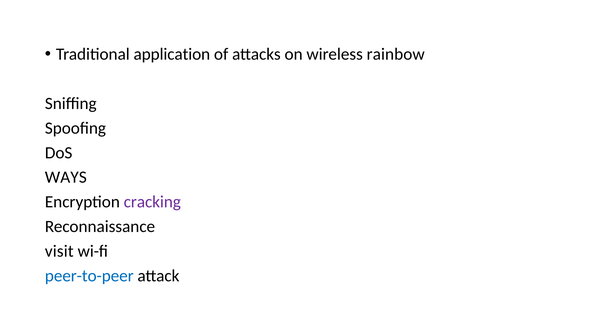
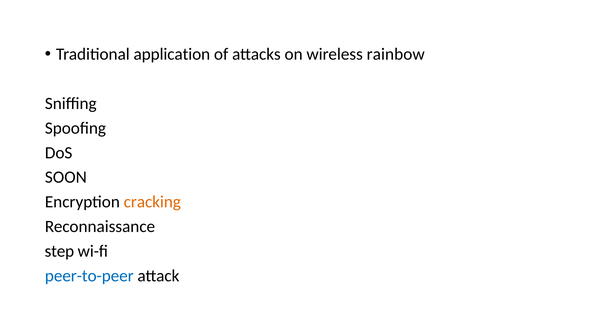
WAYS: WAYS -> SOON (66, 177)
cracking colour: purple -> orange (152, 202)
visit: visit -> step (59, 251)
